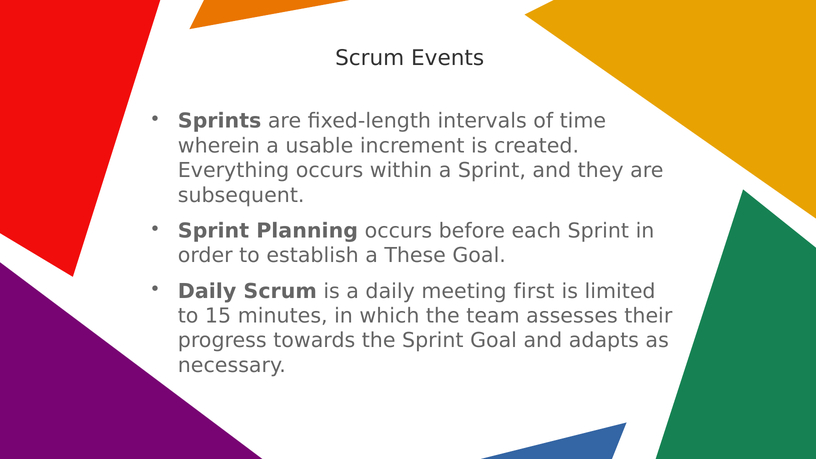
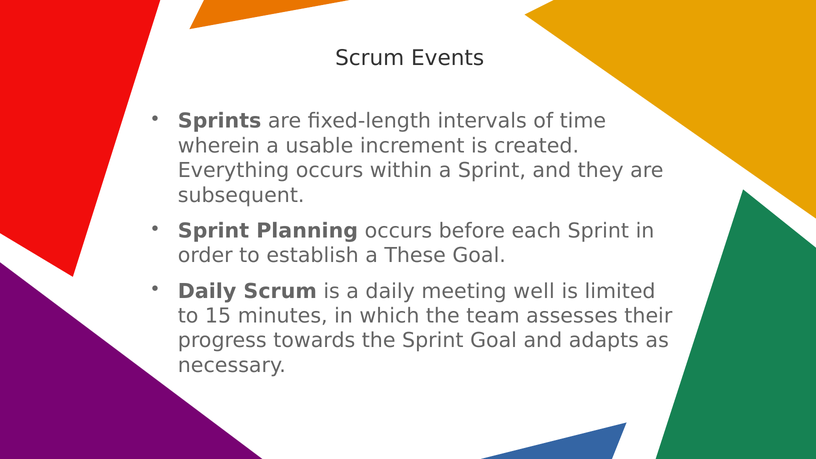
first: first -> well (534, 291)
